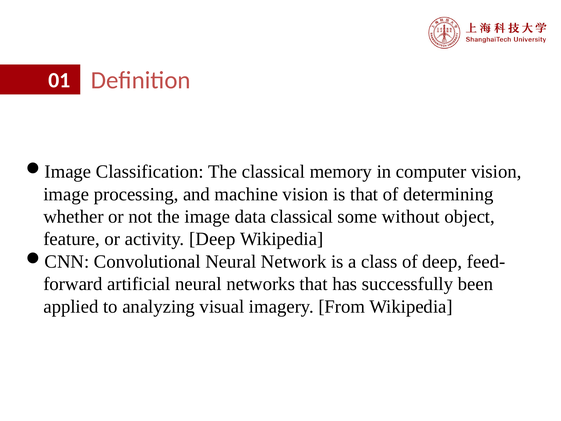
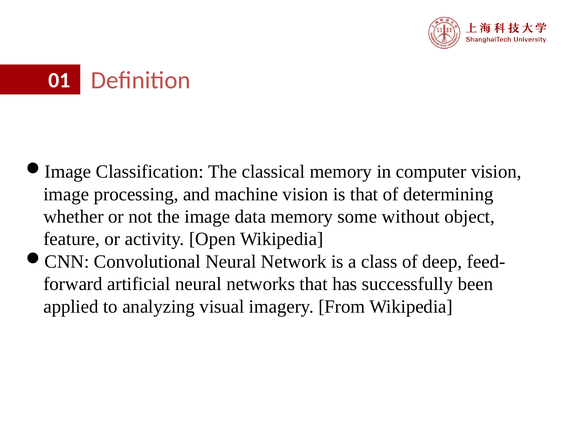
data classical: classical -> memory (302, 217)
activity Deep: Deep -> Open (212, 239)
